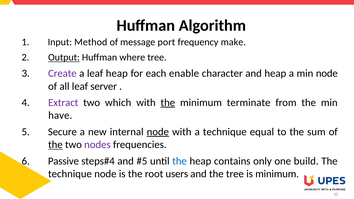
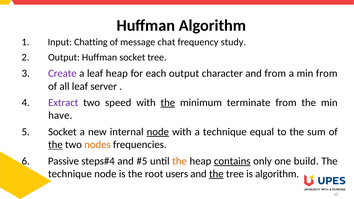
Method: Method -> Chatting (91, 42)
port: port -> chat (166, 42)
make: make -> study (233, 42)
Output underline: present -> none (64, 57)
Huffman where: where -> socket (132, 57)
each enable: enable -> output (184, 73)
and heap: heap -> from (275, 73)
min node: node -> from (327, 73)
which: which -> speed (118, 103)
5 Secure: Secure -> Socket (62, 132)
nodes colour: purple -> orange (97, 145)
the colour: blue -> orange (180, 161)
contains underline: none -> present (232, 161)
the underline: none -> present (216, 174)
is minimum: minimum -> algorithm (277, 174)
